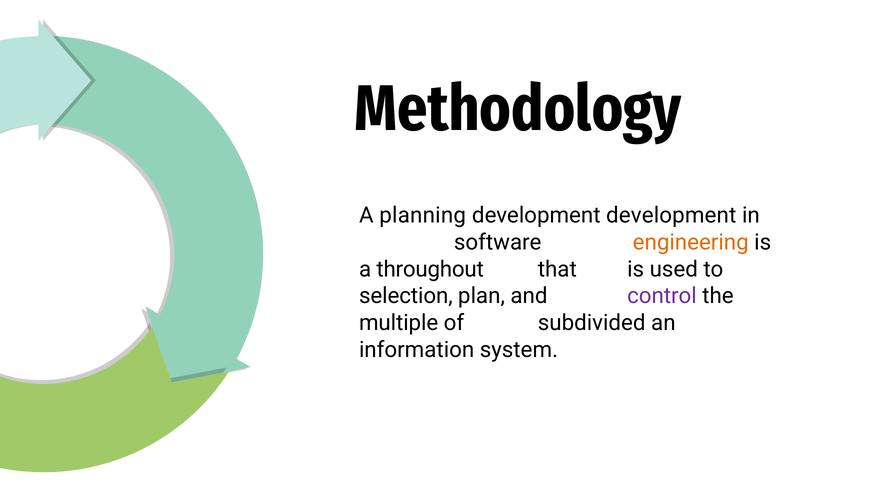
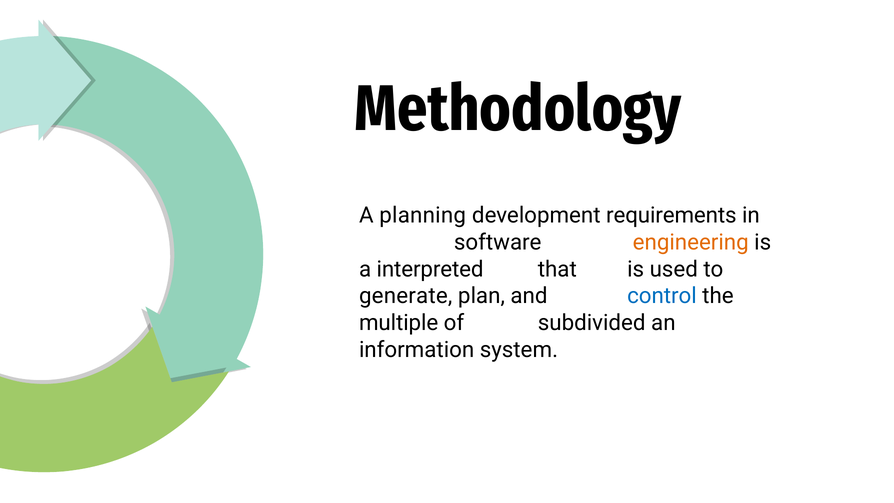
development development: development -> requirements (671, 216)
throughout: throughout -> interpreted (430, 269)
selection: selection -> generate (406, 296)
control colour: purple -> blue (662, 296)
